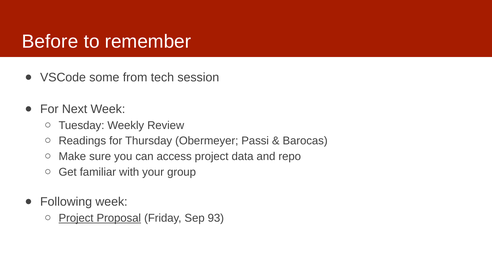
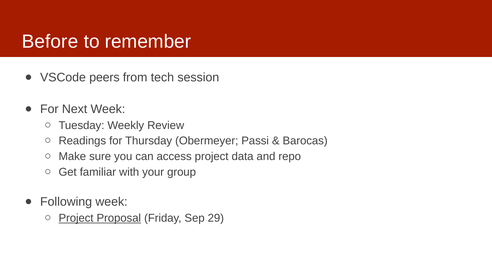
some: some -> peers (104, 77)
93: 93 -> 29 (216, 218)
